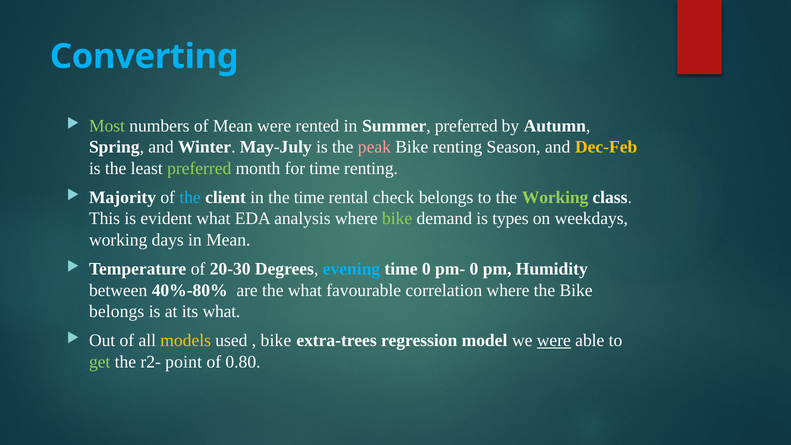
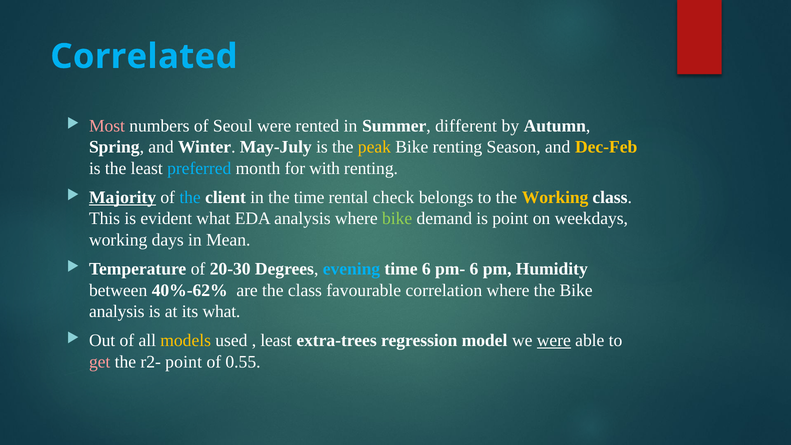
Converting: Converting -> Correlated (144, 57)
Most colour: light green -> pink (107, 126)
of Mean: Mean -> Seoul (233, 126)
Summer preferred: preferred -> different (466, 126)
peak colour: pink -> yellow (374, 147)
preferred colour: light green -> light blue (199, 168)
for time: time -> with (325, 168)
Majority underline: none -> present (123, 198)
Working colour: light green -> yellow (555, 198)
is types: types -> point (510, 219)
time 0: 0 -> 6 (426, 269)
pm- 0: 0 -> 6 (474, 269)
40%-80%: 40%-80% -> 40%-62% (190, 290)
the what: what -> class (305, 290)
belongs: belongs -> analysis (117, 311)
bike: bike -> least (276, 341)
get colour: light green -> pink (100, 362)
0.80: 0.80 -> 0.55 (243, 362)
